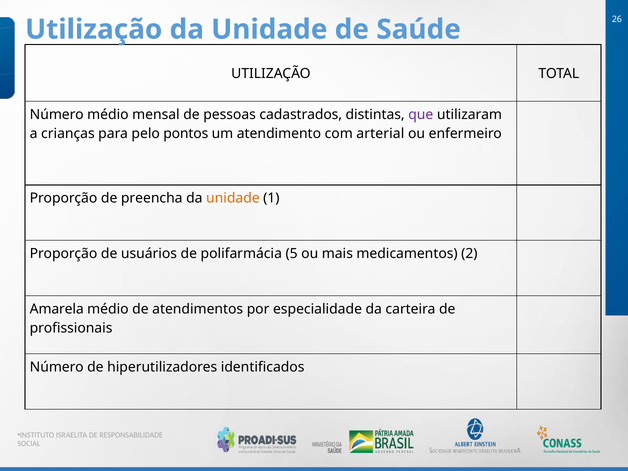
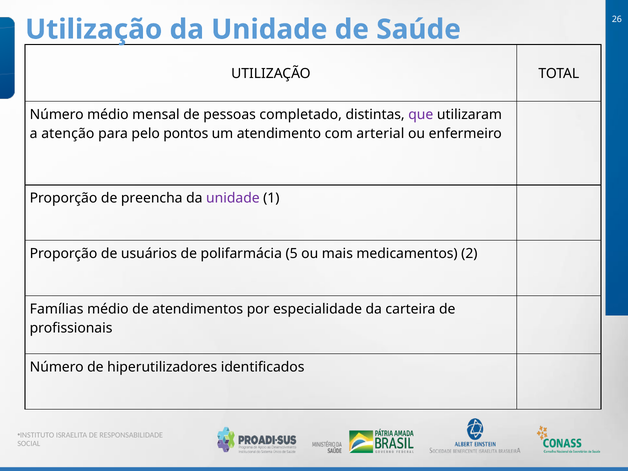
cadastrados: cadastrados -> completado (301, 115)
crianças: crianças -> atenção (68, 133)
unidade colour: orange -> purple (233, 198)
Amarela: Amarela -> Famílias (57, 309)
